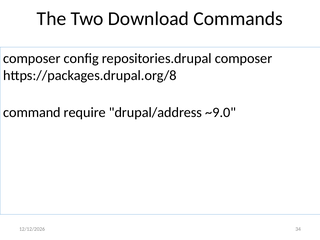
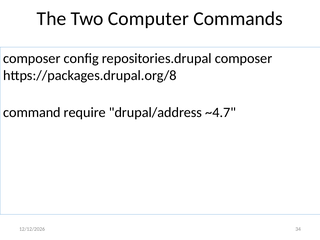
Download: Download -> Computer (148, 19)
~9.0: ~9.0 -> ~4.7 (221, 112)
